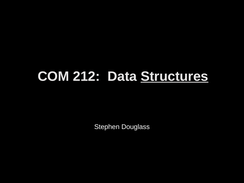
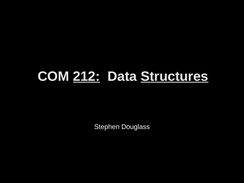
212 underline: none -> present (86, 76)
